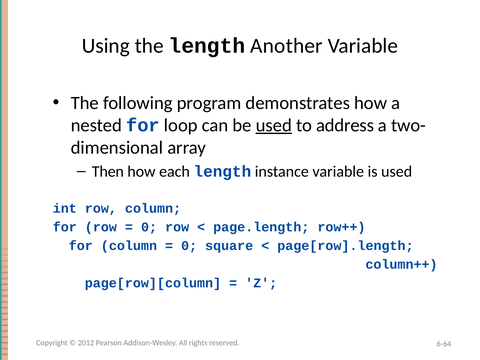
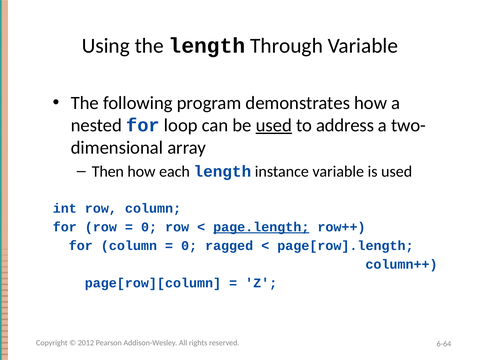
Another: Another -> Through (287, 46)
page.length underline: none -> present (261, 227)
square: square -> ragged (229, 246)
